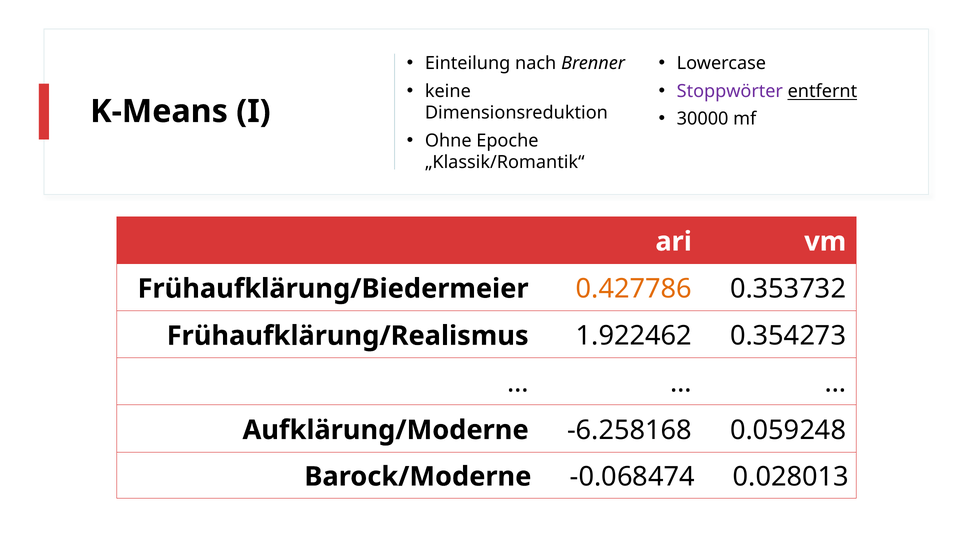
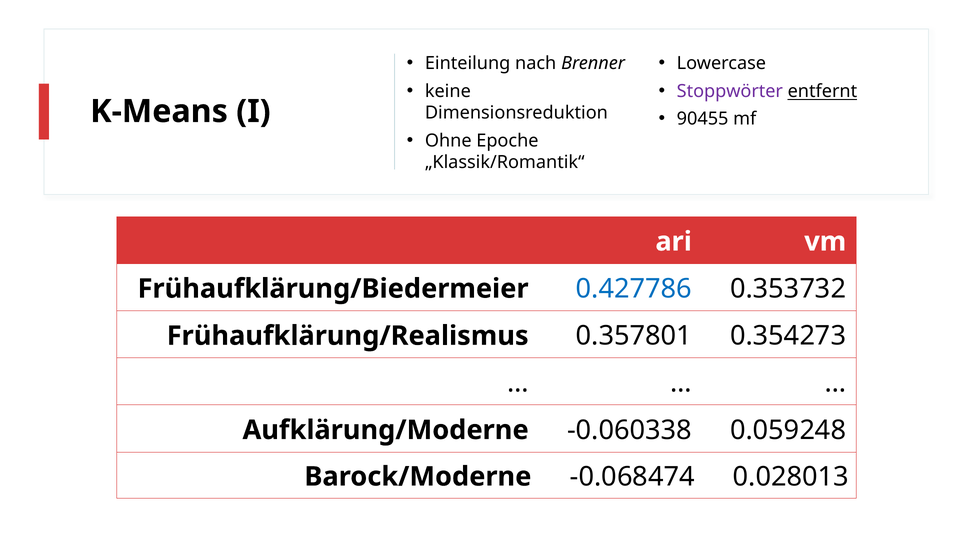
30000: 30000 -> 90455 (703, 119)
0.427786 colour: orange -> blue (634, 289)
1.922462: 1.922462 -> 0.357801 (634, 336)
-6.258168: -6.258168 -> -0.060338 (629, 430)
